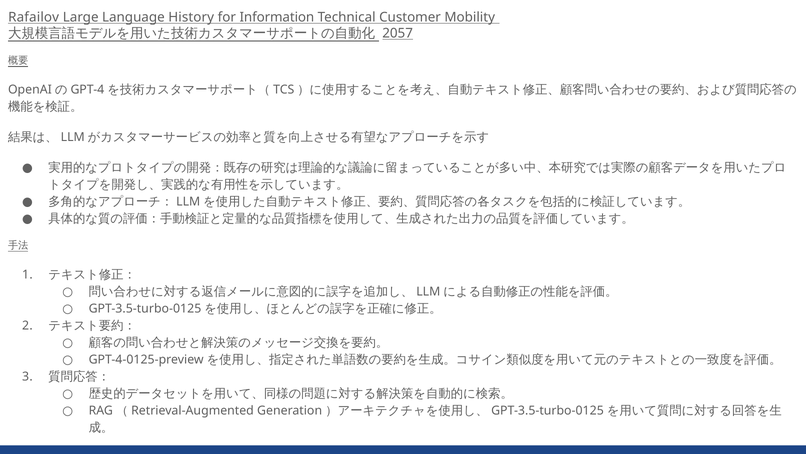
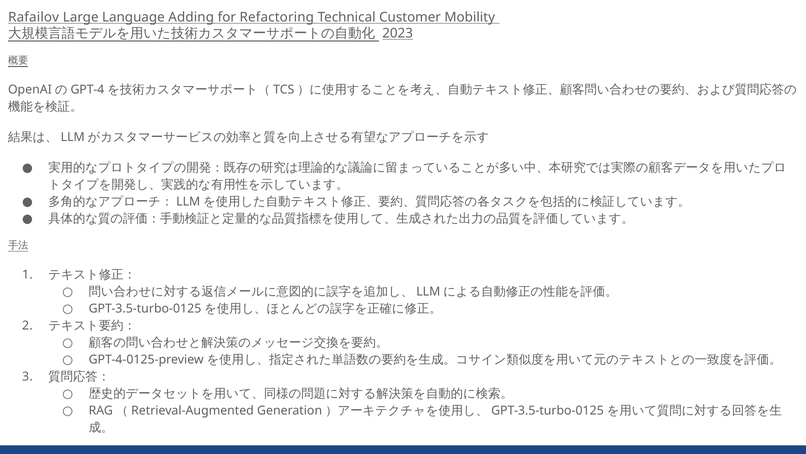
History: History -> Adding (191, 17)
Information: Information -> Refactoring (277, 17)
2057: 2057 -> 2023 (398, 33)
